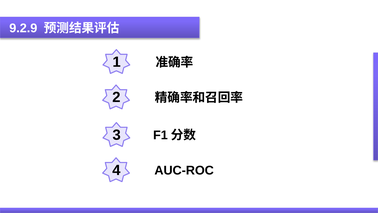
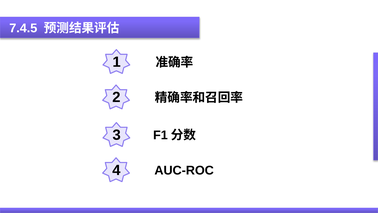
9.2.9: 9.2.9 -> 7.4.5 (23, 28)
